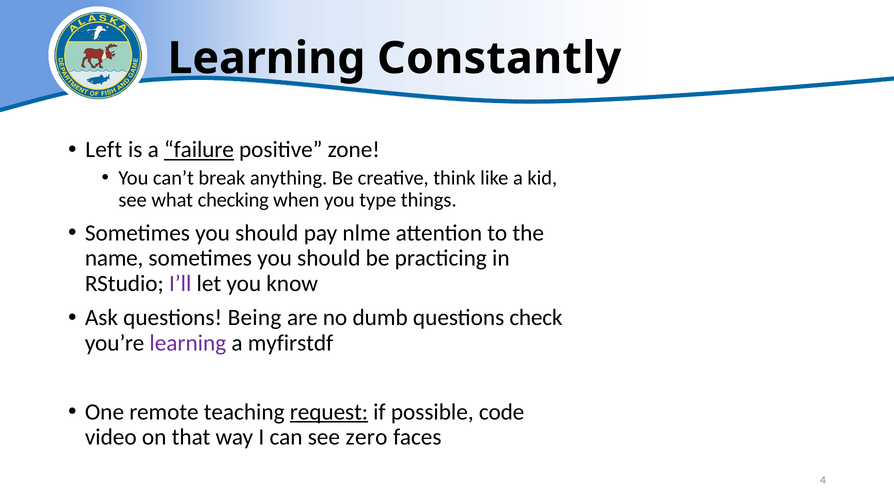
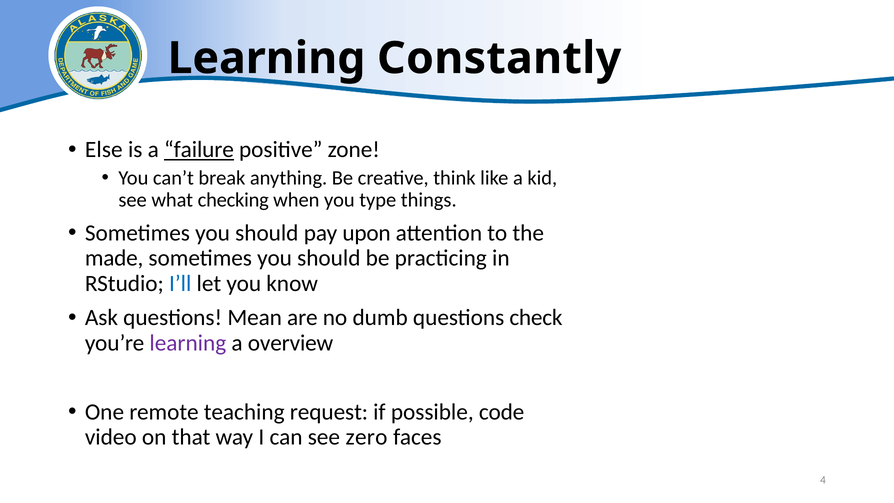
Left: Left -> Else (104, 150)
nlme: nlme -> upon (367, 233)
name: name -> made (114, 258)
I’ll colour: purple -> blue (180, 283)
Being: Being -> Mean (255, 318)
myfirstdf: myfirstdf -> overview (291, 343)
request underline: present -> none (329, 412)
